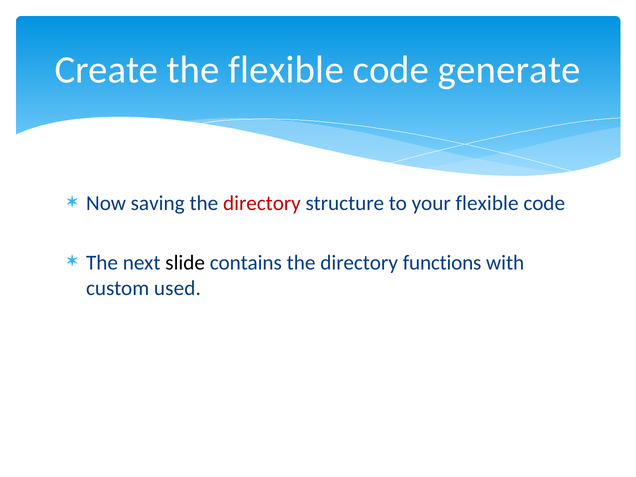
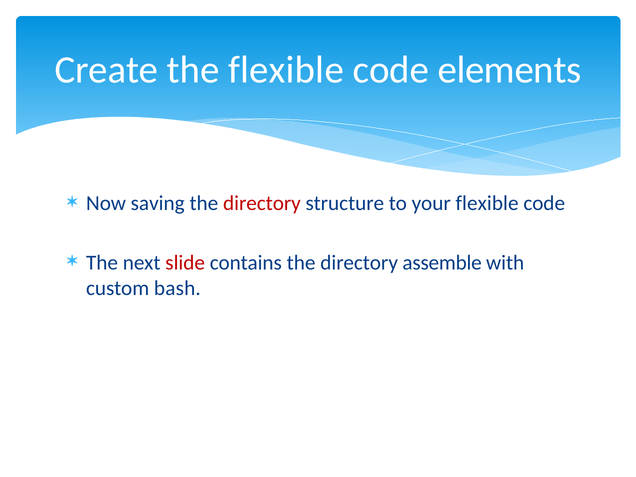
generate: generate -> elements (509, 70)
slide colour: black -> red (185, 263)
functions: functions -> assemble (442, 263)
used: used -> bash (177, 288)
